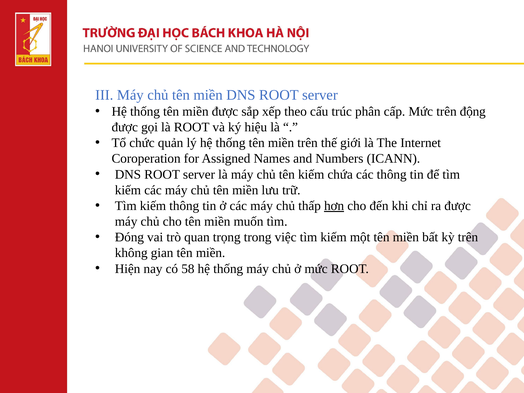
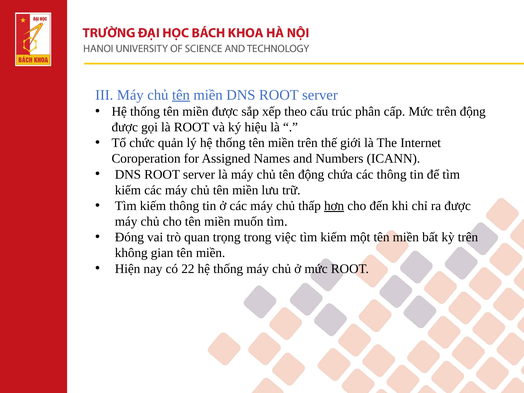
tên underline: none -> present (181, 95)
tên kiếm: kiếm -> động (311, 174)
58: 58 -> 22 (188, 269)
